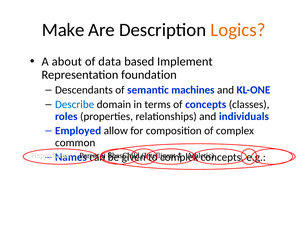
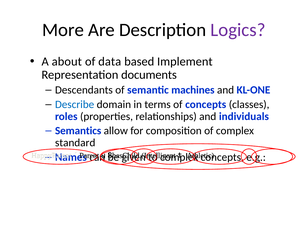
Make: Make -> More (63, 30)
Logics colour: orange -> purple (238, 30)
foundation: foundation -> documents (149, 75)
Employed: Employed -> Semantics (78, 131)
common: common -> standard (75, 143)
